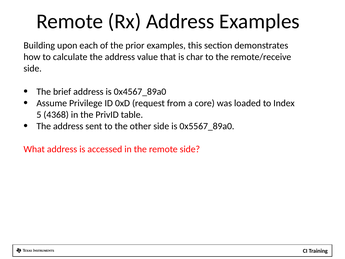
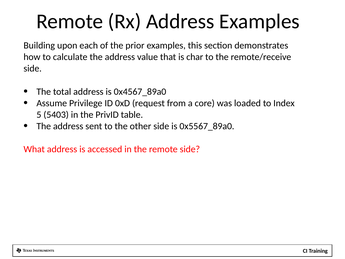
brief: brief -> total (62, 92)
4368: 4368 -> 5403 (56, 115)
